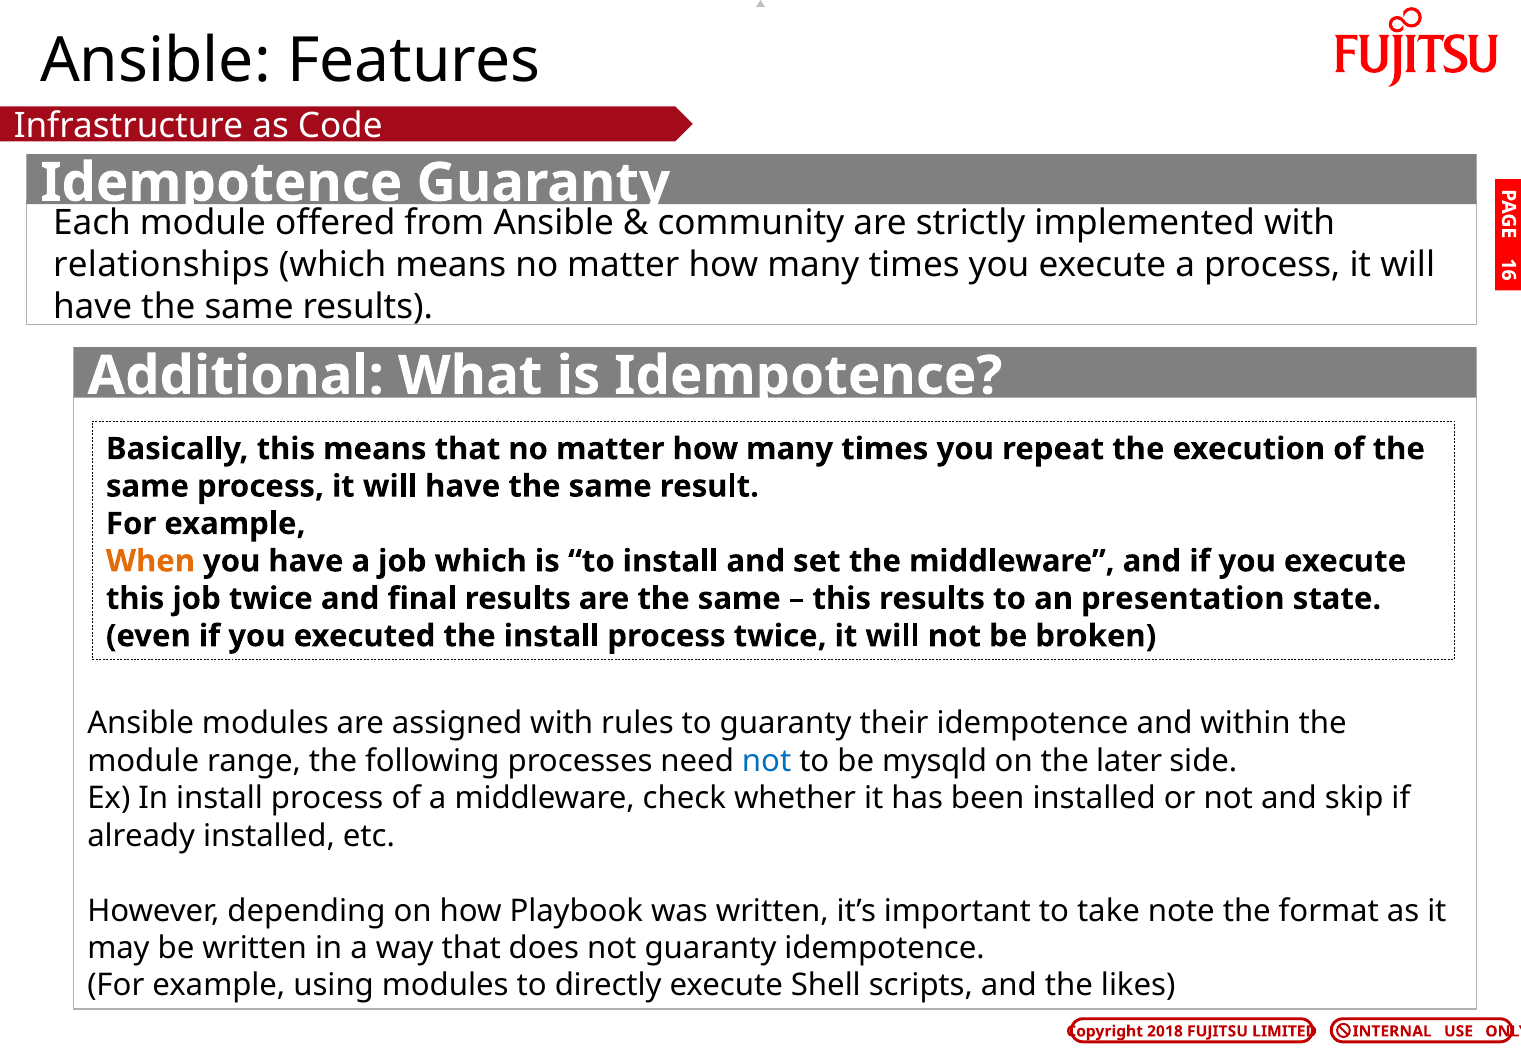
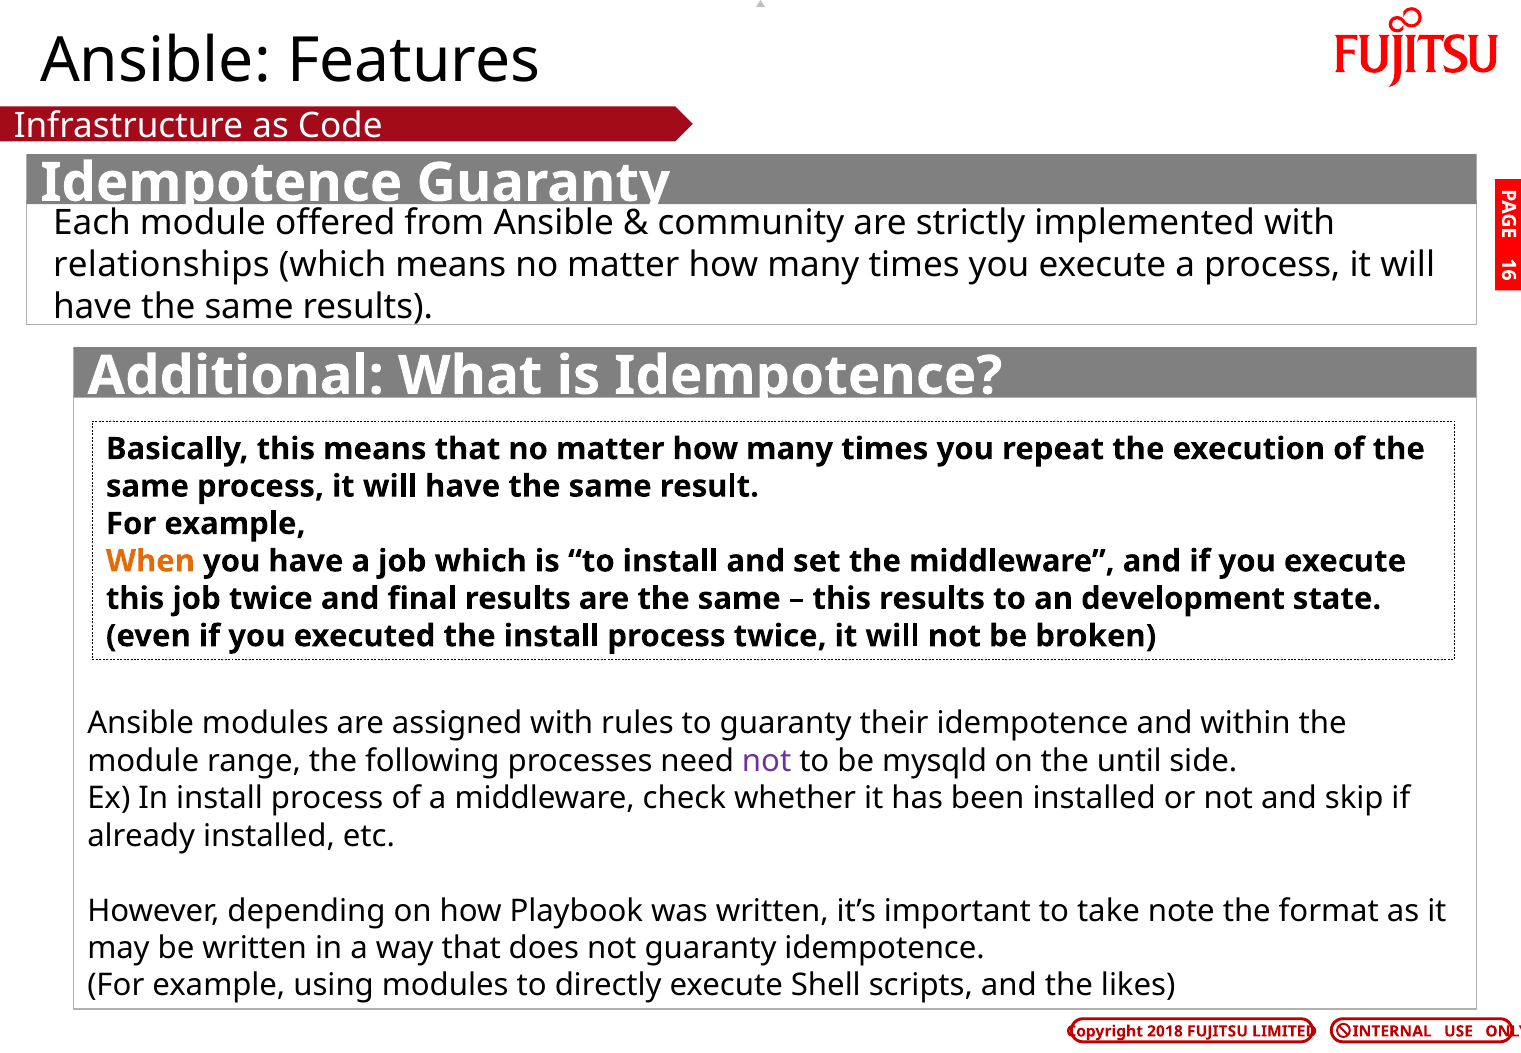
presentation: presentation -> development (1183, 599)
not colour: blue -> purple (767, 761)
later: later -> until (1129, 761)
